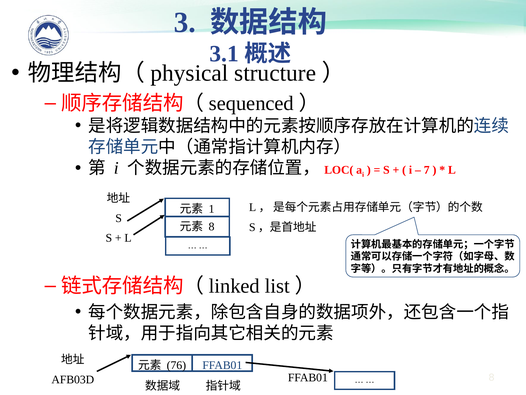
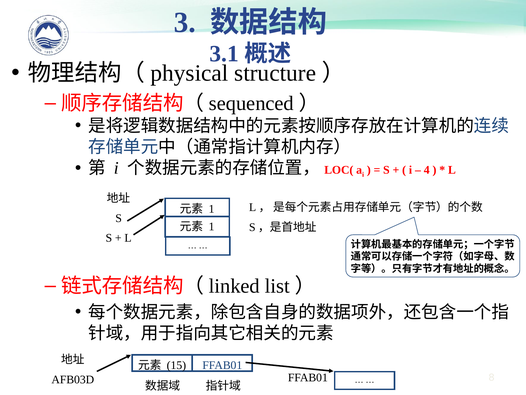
7: 7 -> 4 (427, 170)
8: 8 -> 1 (212, 226)
76: 76 -> 15 (176, 365)
